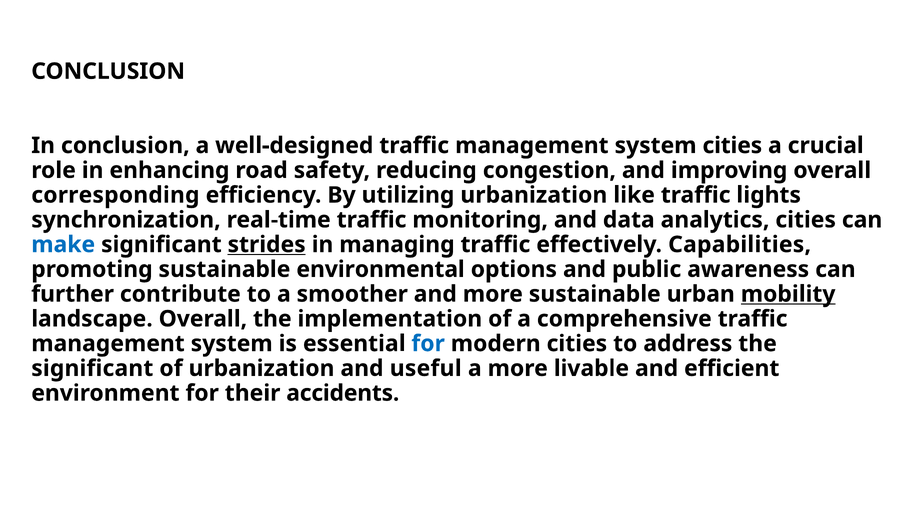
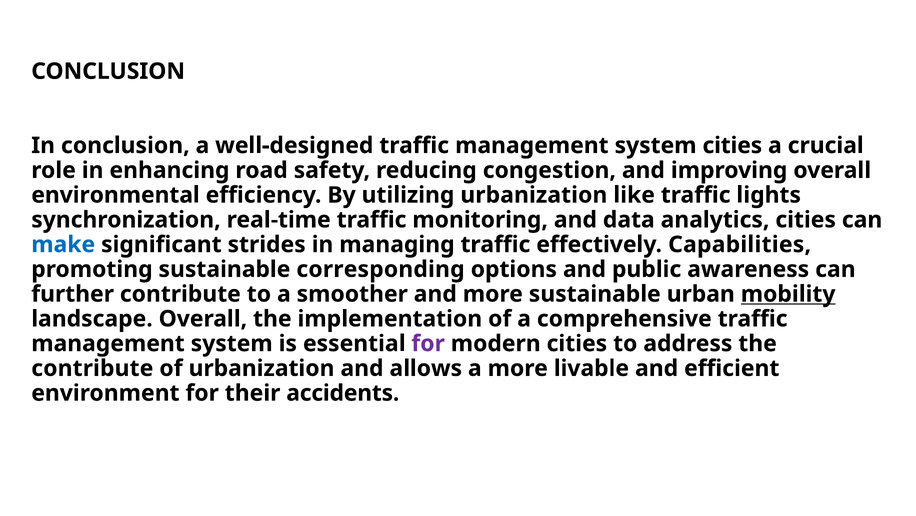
corresponding: corresponding -> environmental (116, 195)
strides underline: present -> none (267, 244)
environmental: environmental -> corresponding (380, 269)
for colour: blue -> purple (428, 343)
significant: significant -> contribute (92, 368)
useful: useful -> allows (426, 368)
